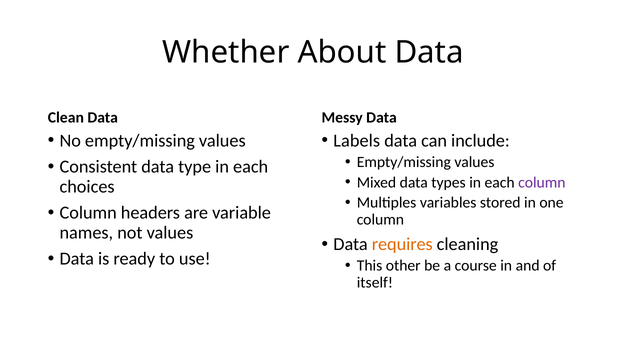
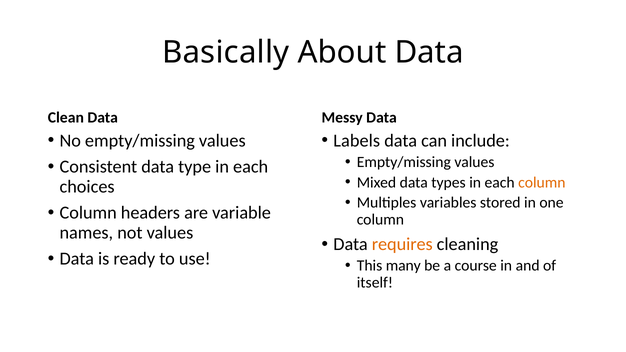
Whether: Whether -> Basically (226, 53)
column colour: purple -> orange (542, 182)
other: other -> many (403, 266)
